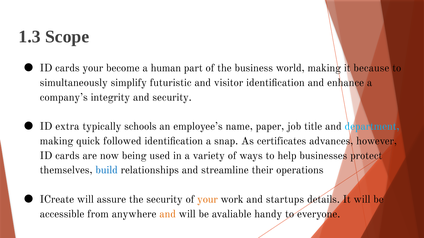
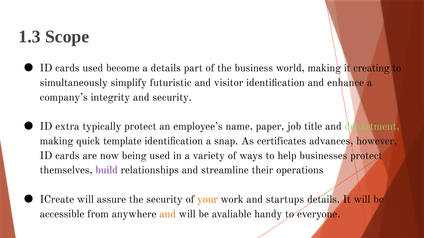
cards your: your -> used (93, 68)
a human: human -> details (166, 68)
because: because -> creating (372, 68)
typically schools: schools -> protect (140, 127)
department colour: light blue -> light green (372, 127)
followed: followed -> template (122, 141)
build colour: blue -> purple (107, 171)
